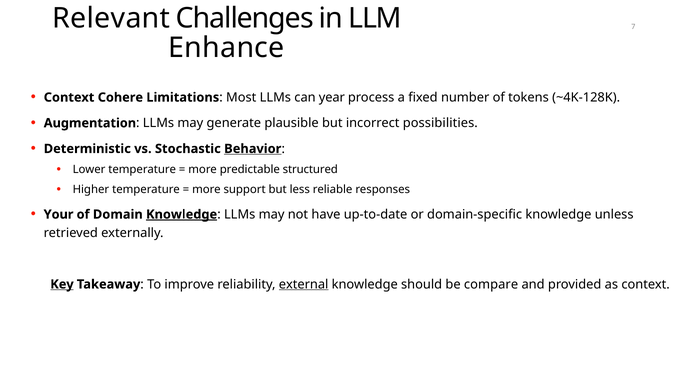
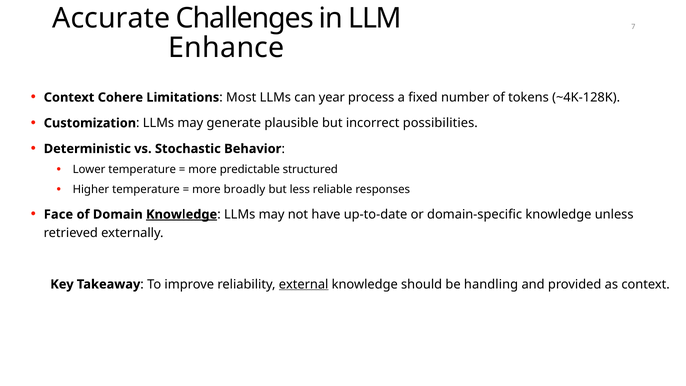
Relevant: Relevant -> Accurate (111, 18)
Augmentation: Augmentation -> Customization (90, 123)
Behavior underline: present -> none (253, 149)
support: support -> broadly (245, 189)
Your: Your -> Face (58, 214)
Key underline: present -> none (62, 284)
compare: compare -> handling (491, 284)
